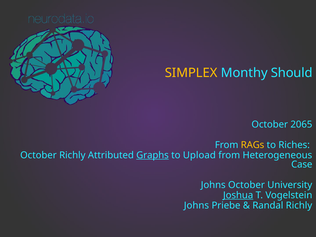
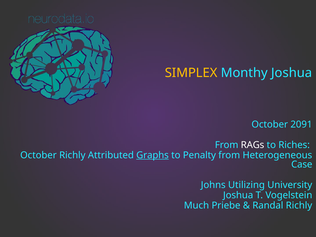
Monthy Should: Should -> Joshua (292, 73)
2065: 2065 -> 2091 (301, 125)
RAGs colour: yellow -> white (253, 145)
Upload: Upload -> Penalty (199, 155)
Johns October: October -> Utilizing (246, 185)
Joshua underline: present -> none (238, 195)
Johns: Johns -> Much (196, 205)
